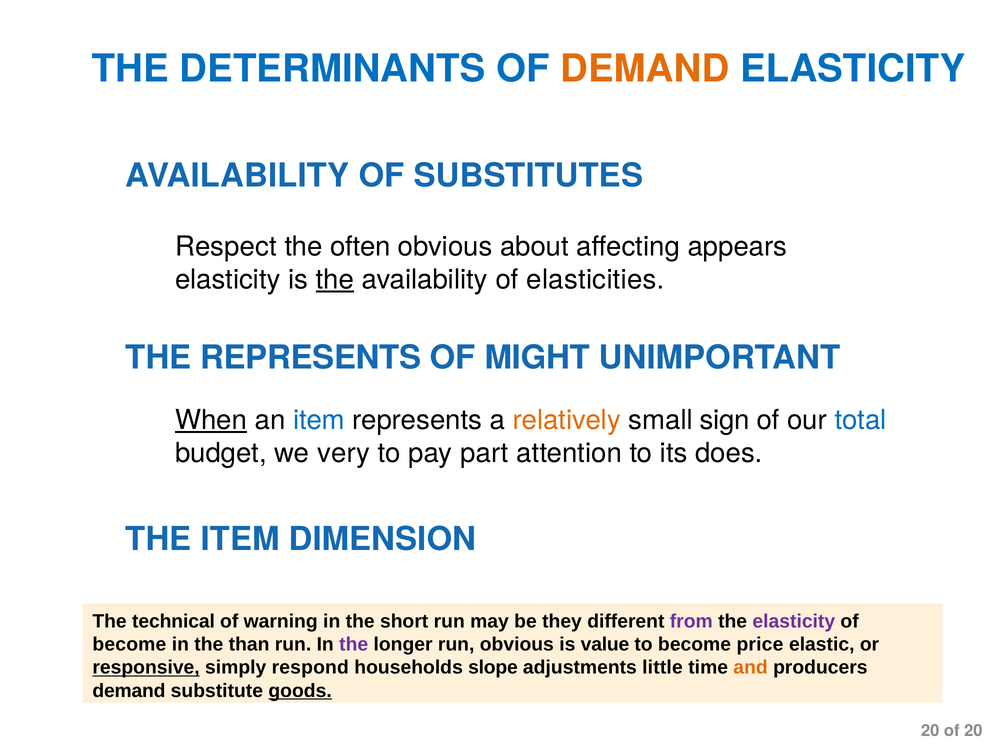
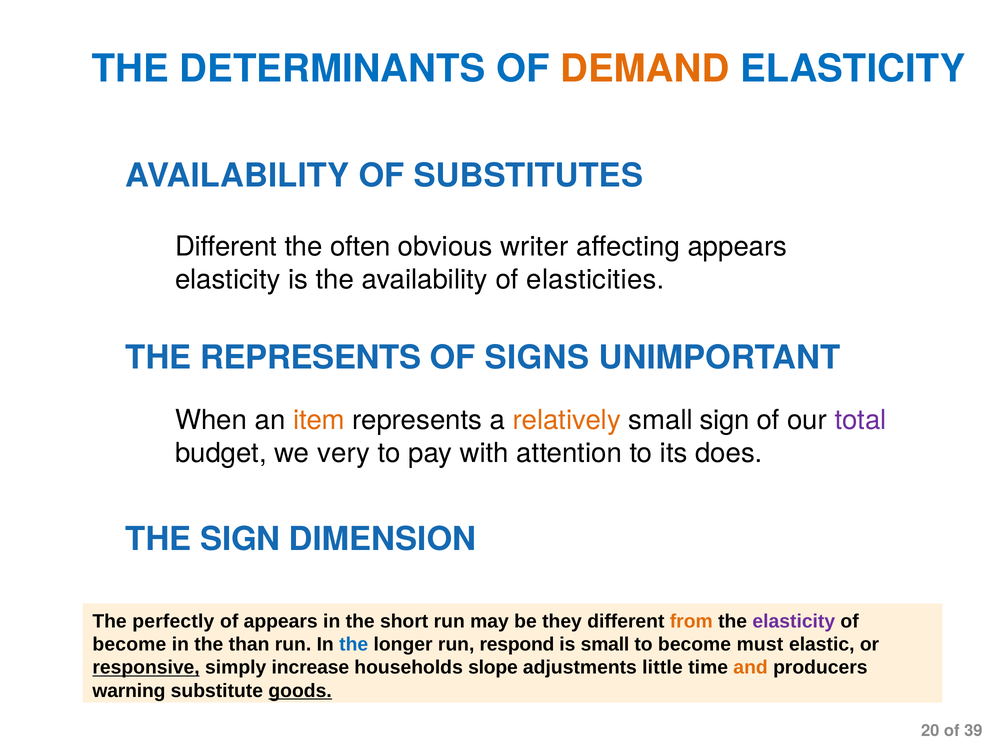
Respect: Respect -> Different (226, 247)
about: about -> writer (534, 247)
the underline: present -> none (335, 280)
MIGHT: MIGHT -> SIGNS (537, 358)
When underline: present -> none (211, 420)
item colour: blue -> orange (319, 420)
total colour: blue -> purple (861, 420)
part: part -> with (484, 453)
THE ITEM: ITEM -> SIGN (240, 540)
technical: technical -> perfectly (173, 621)
of warning: warning -> appears (281, 621)
from colour: purple -> orange (691, 621)
the colour: purple -> blue (354, 644)
run obvious: obvious -> respond (517, 644)
is value: value -> small (605, 644)
price: price -> must (760, 644)
respond: respond -> increase (310, 668)
demand: demand -> warning (129, 691)
of 20: 20 -> 39 (973, 731)
